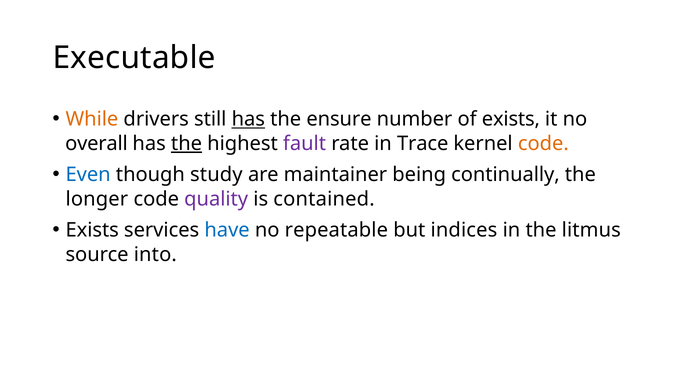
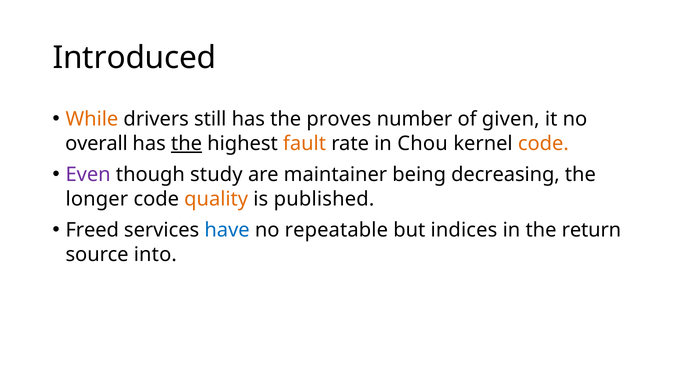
Executable: Executable -> Introduced (134, 58)
has underline: present -> none (248, 119)
ensure: ensure -> proves (339, 119)
of exists: exists -> given (511, 119)
fault colour: purple -> orange (305, 144)
Trace: Trace -> Chou (423, 144)
Even colour: blue -> purple (88, 175)
continually: continually -> decreasing (505, 175)
quality colour: purple -> orange (216, 199)
contained: contained -> published (324, 199)
Exists: Exists -> Freed (92, 230)
litmus: litmus -> return (591, 230)
